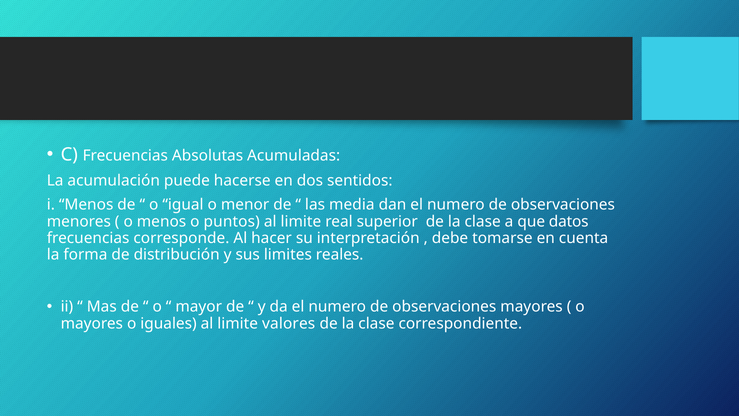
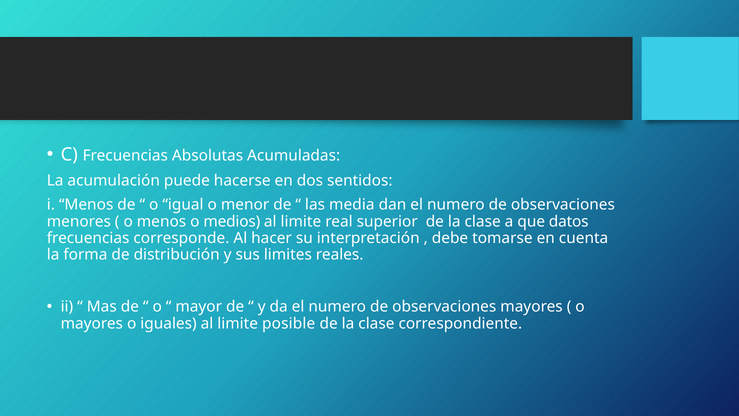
puntos: puntos -> medios (232, 221)
valores: valores -> posible (289, 323)
